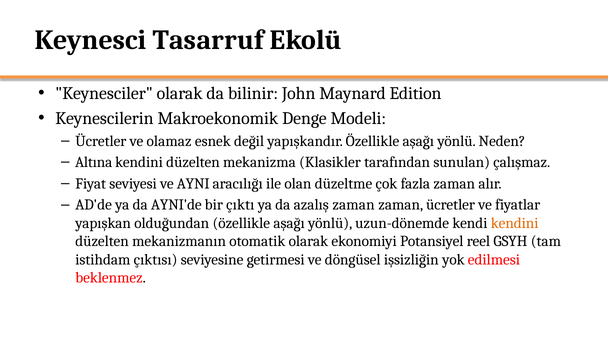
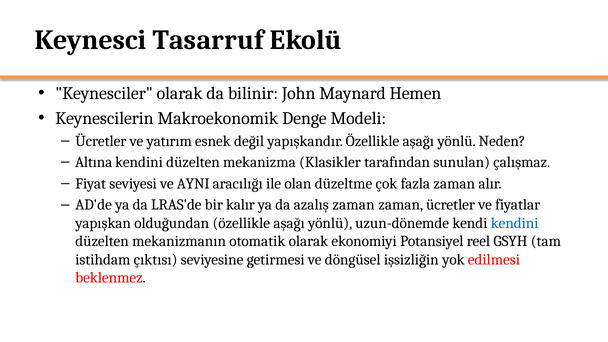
Edition: Edition -> Hemen (415, 94)
olamaz: olamaz -> yatırım (169, 141)
AYNI'de: AYNI'de -> LRAS'de (176, 205)
çıktı: çıktı -> kalır (240, 205)
kendini colour: orange -> blue (515, 223)
